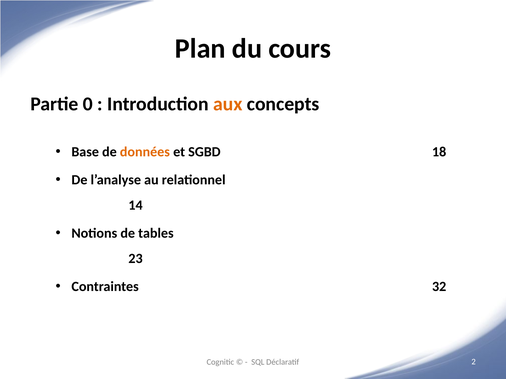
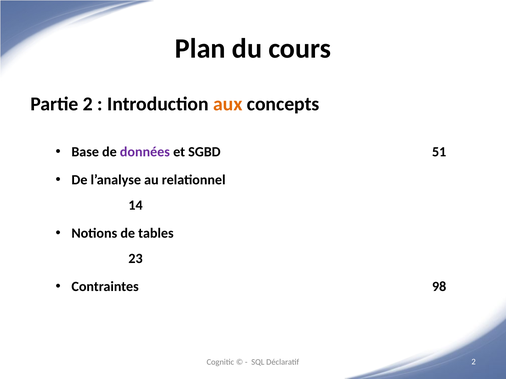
Partie 0: 0 -> 2 (88, 104)
données colour: orange -> purple (145, 152)
18: 18 -> 51 (439, 152)
32: 32 -> 98 (439, 287)
